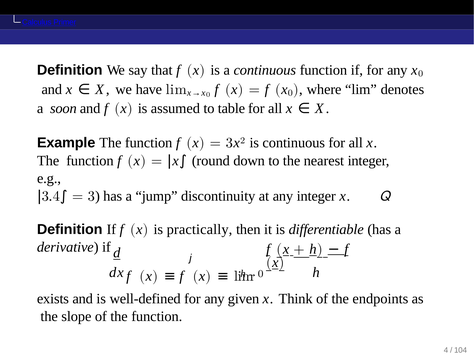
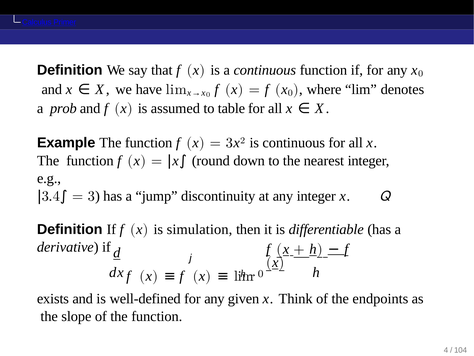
soon: soon -> prob (63, 108)
practically: practically -> simulation (200, 229)
